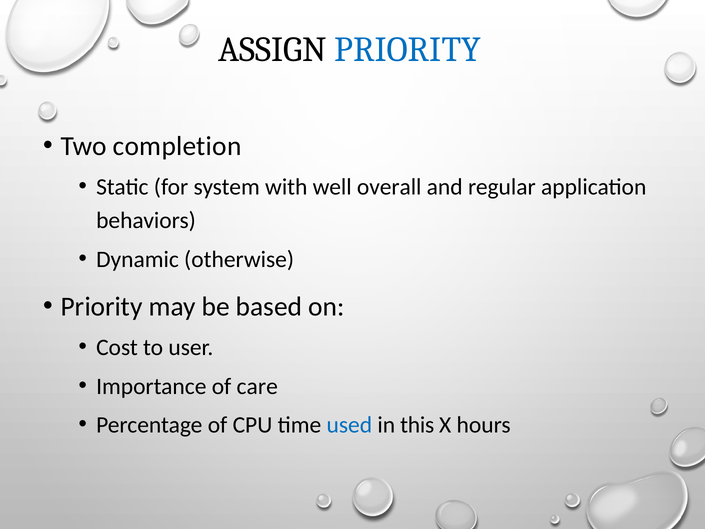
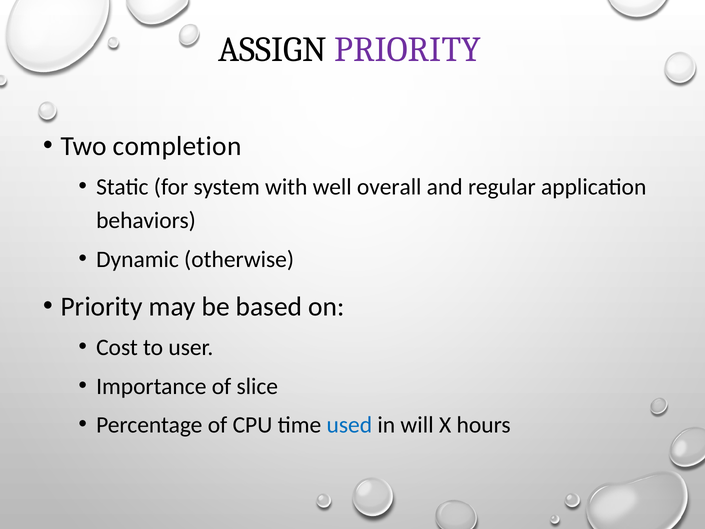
PRIORITY colour: blue -> purple (408, 50)
care: care -> slice (257, 386)
this: this -> will (417, 425)
